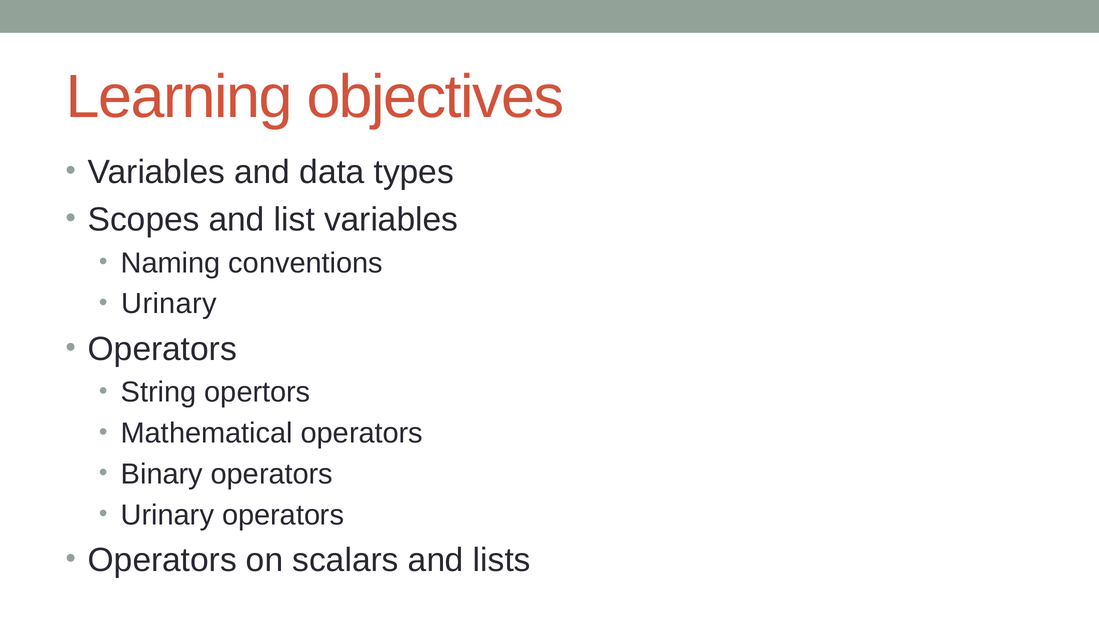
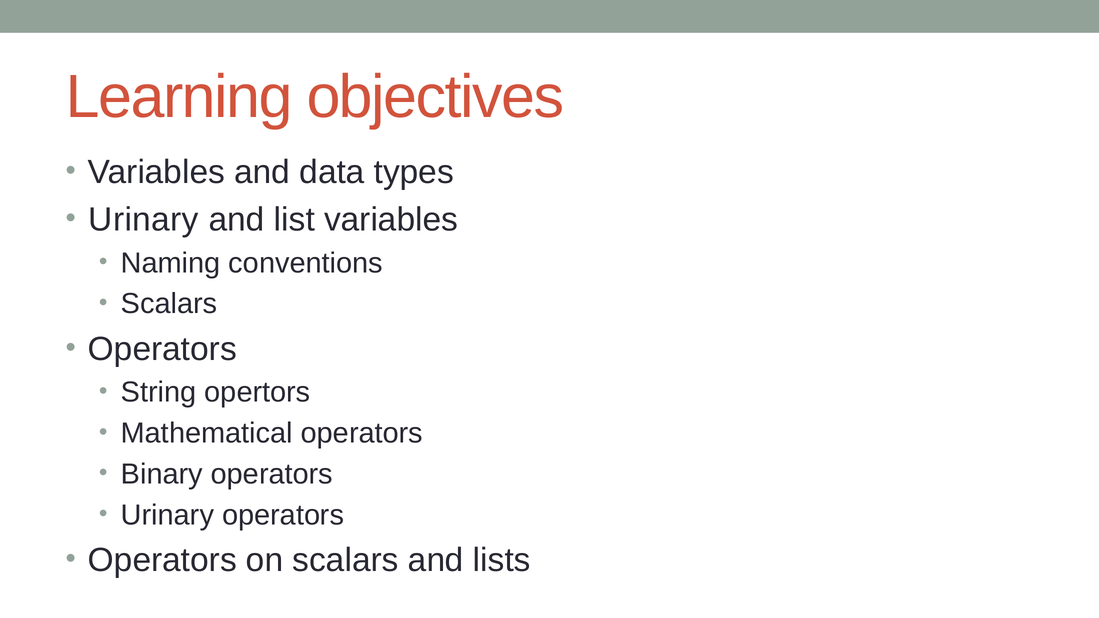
Scopes: Scopes -> Urinary (144, 220)
Urinary: Urinary -> Scalars (169, 304)
